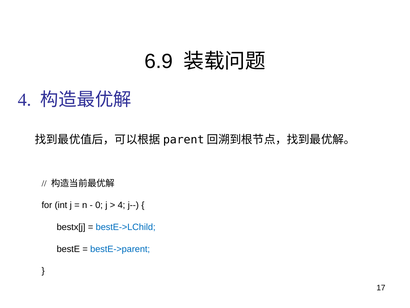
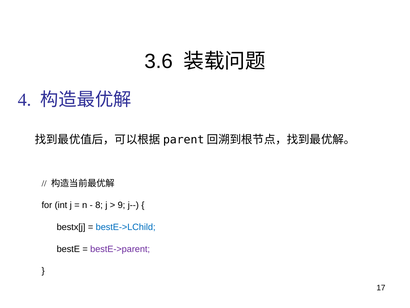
6.9: 6.9 -> 3.6 (159, 61)
0: 0 -> 8 (99, 205)
4: 4 -> 9 (121, 205)
bestE->parent colour: blue -> purple (120, 249)
